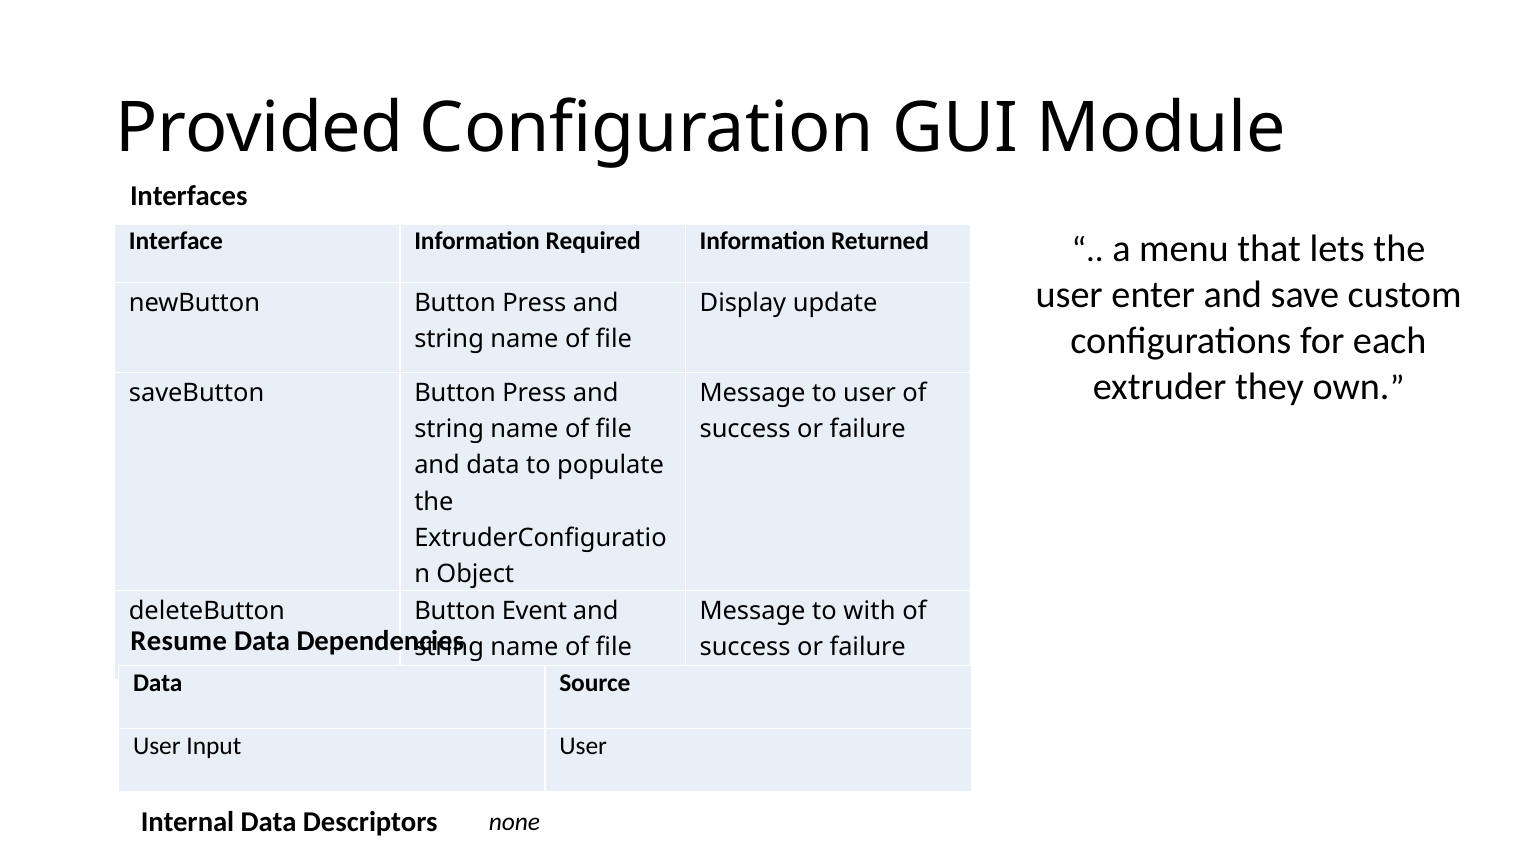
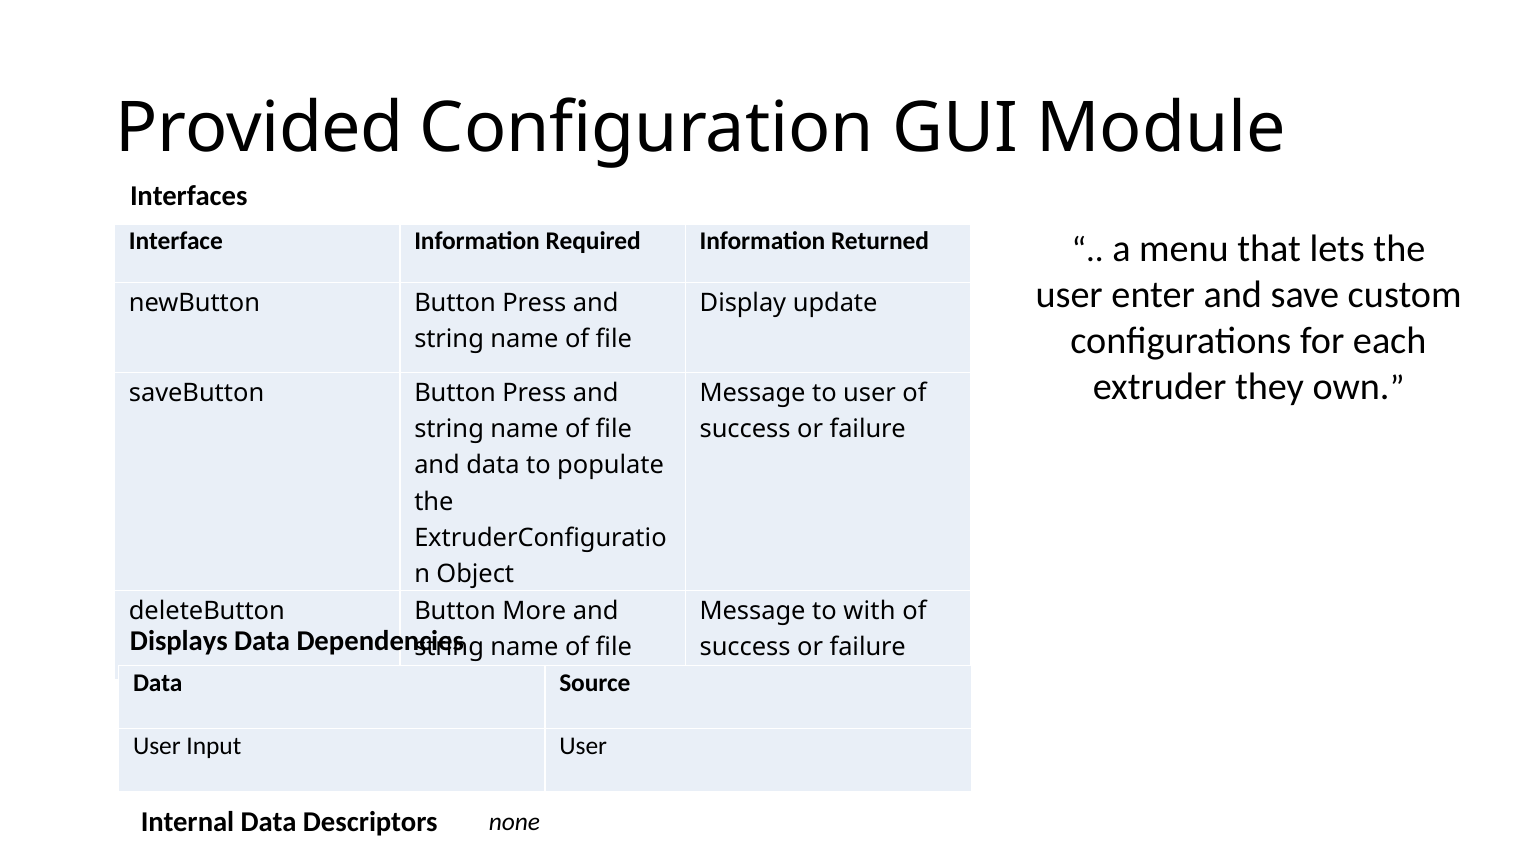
Event: Event -> More (534, 611)
Resume: Resume -> Displays (179, 642)
